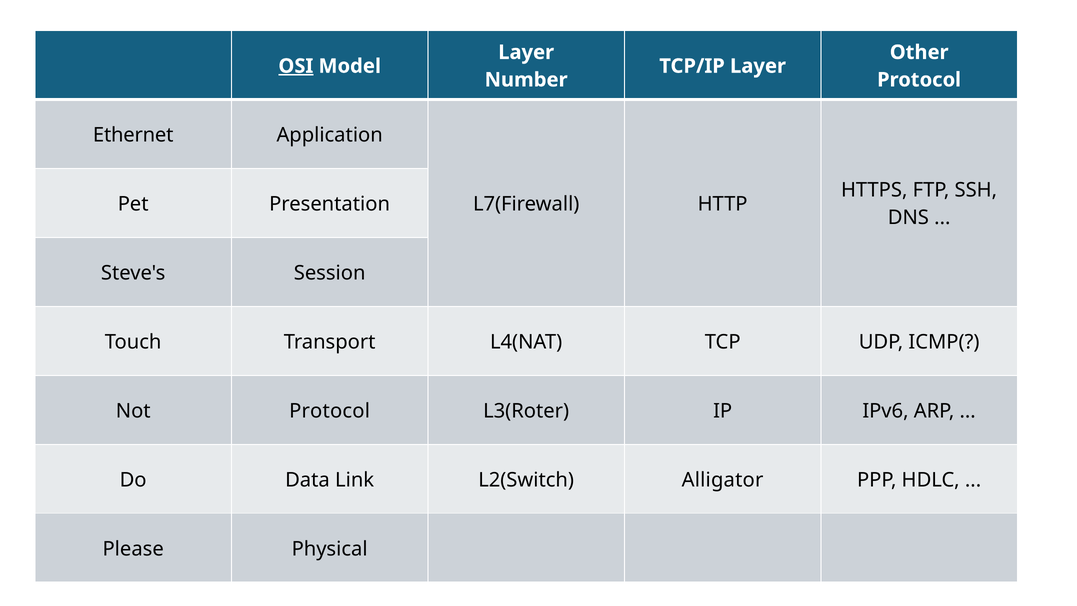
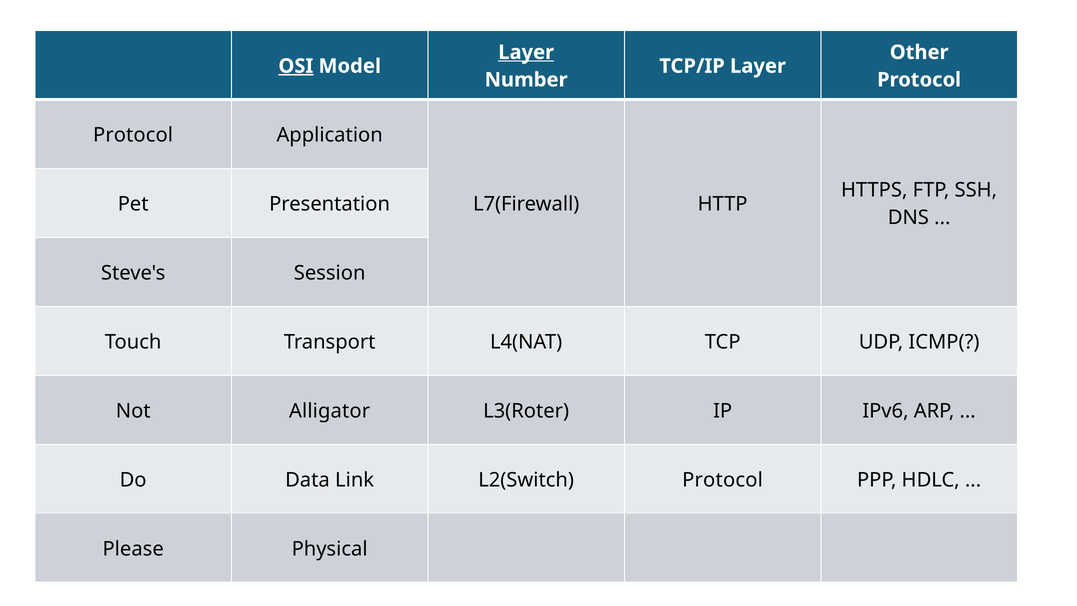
Layer underline: none -> present (526, 52)
Ethernet: Ethernet -> Protocol (133, 135)
Not Protocol: Protocol -> Alligator (330, 411)
L2(Switch Alligator: Alligator -> Protocol (723, 480)
